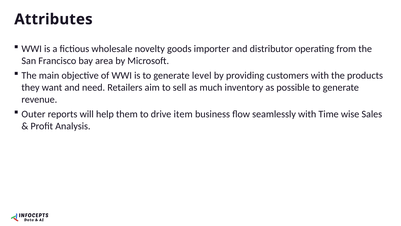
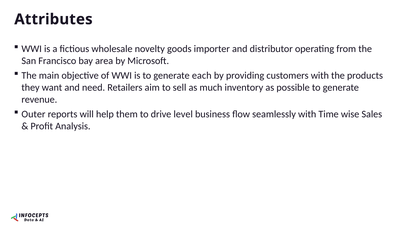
level: level -> each (202, 75)
item: item -> level (183, 114)
